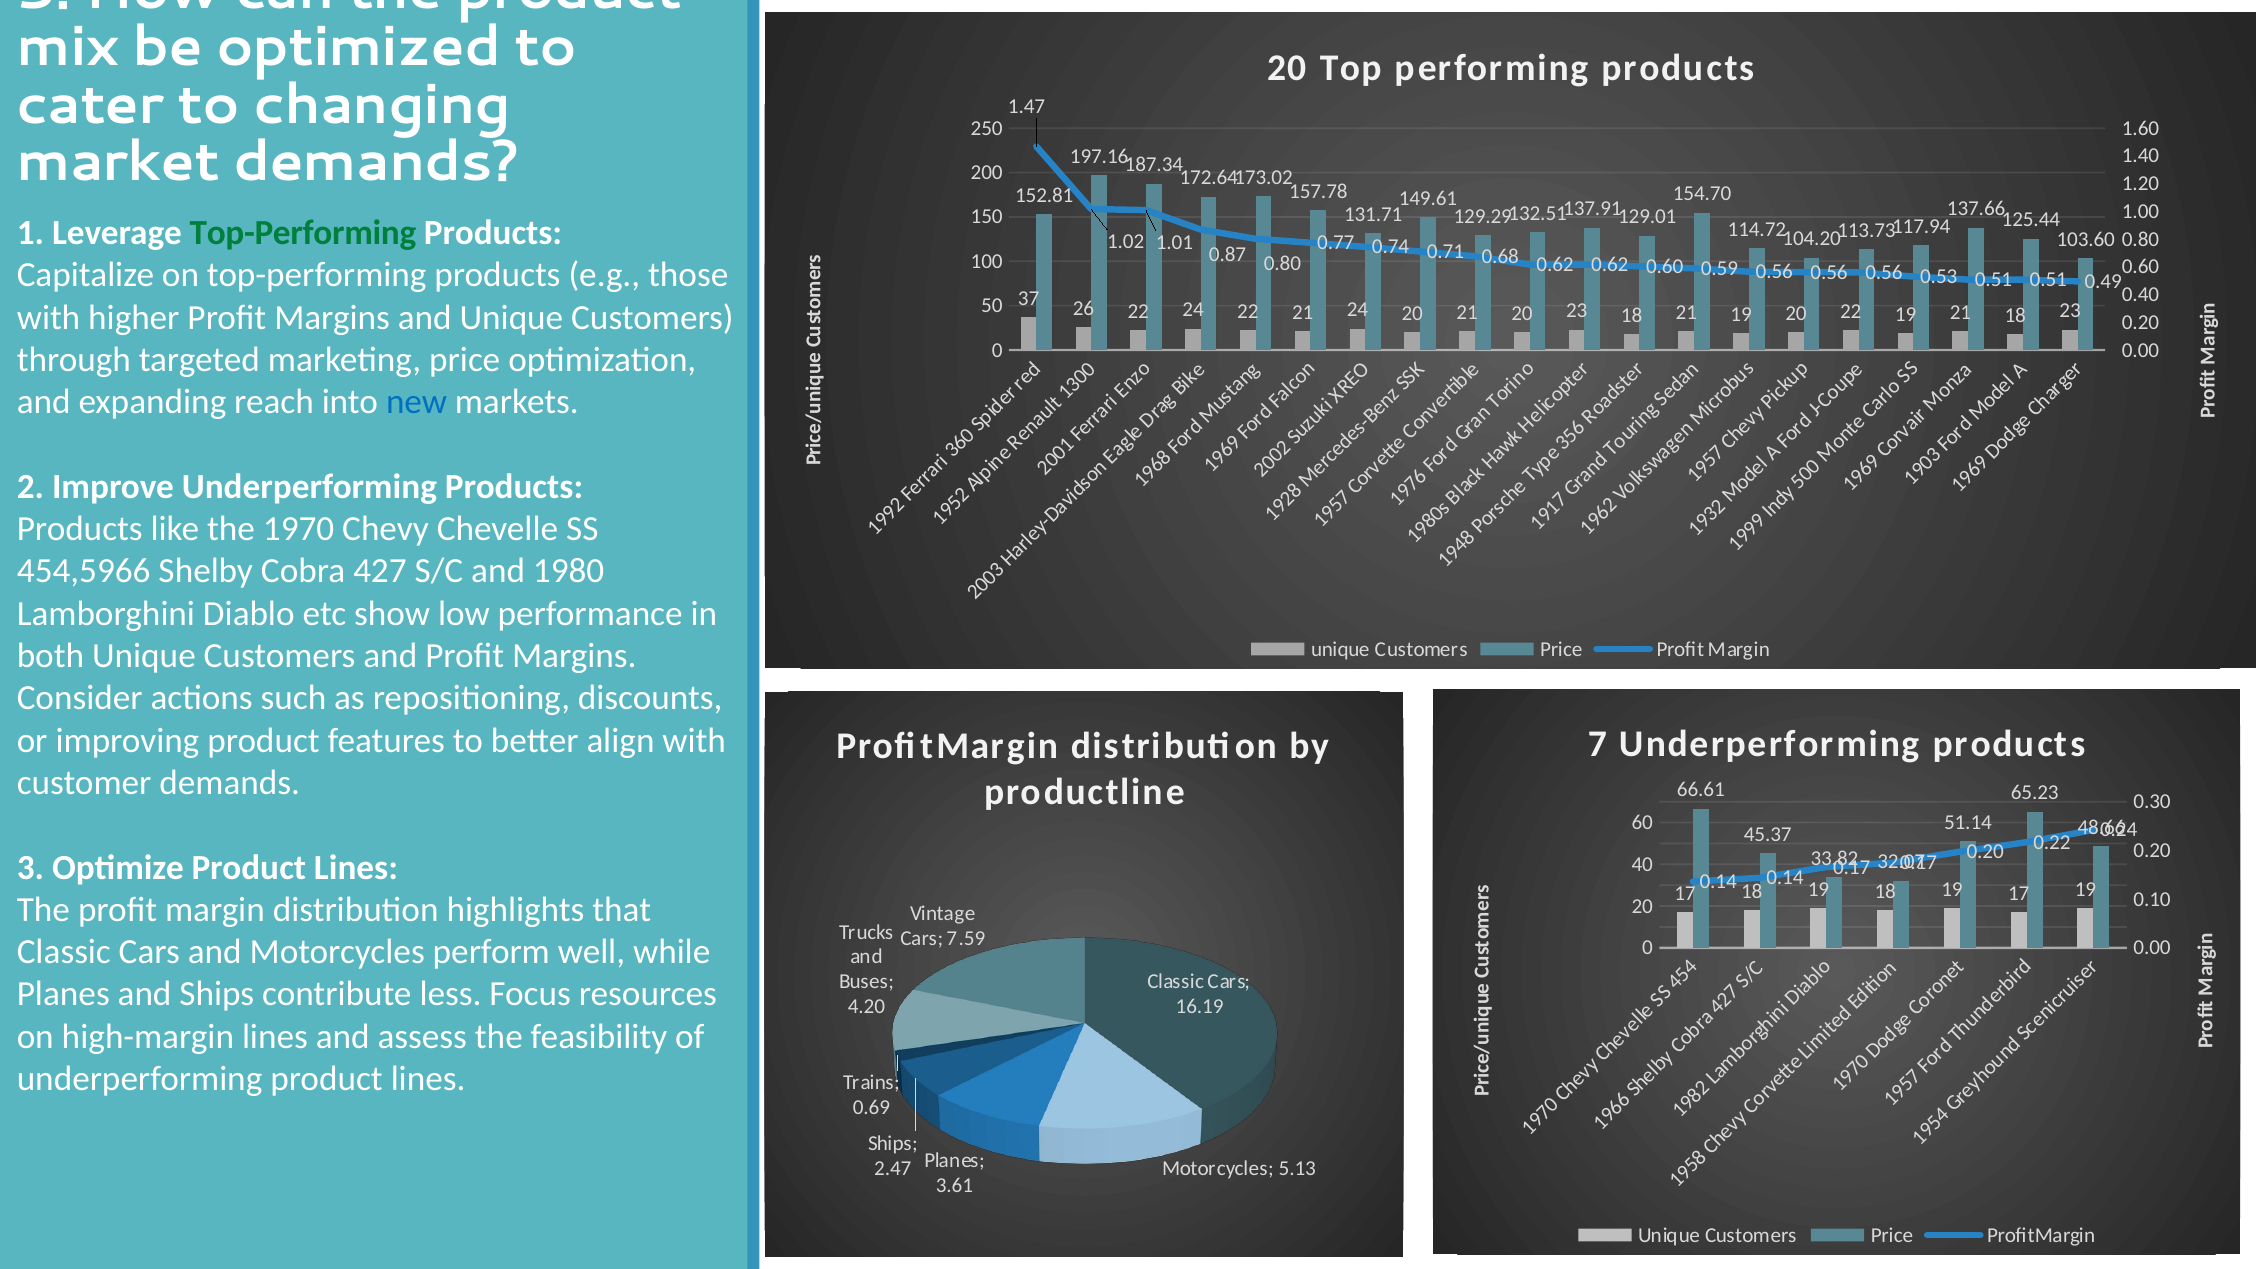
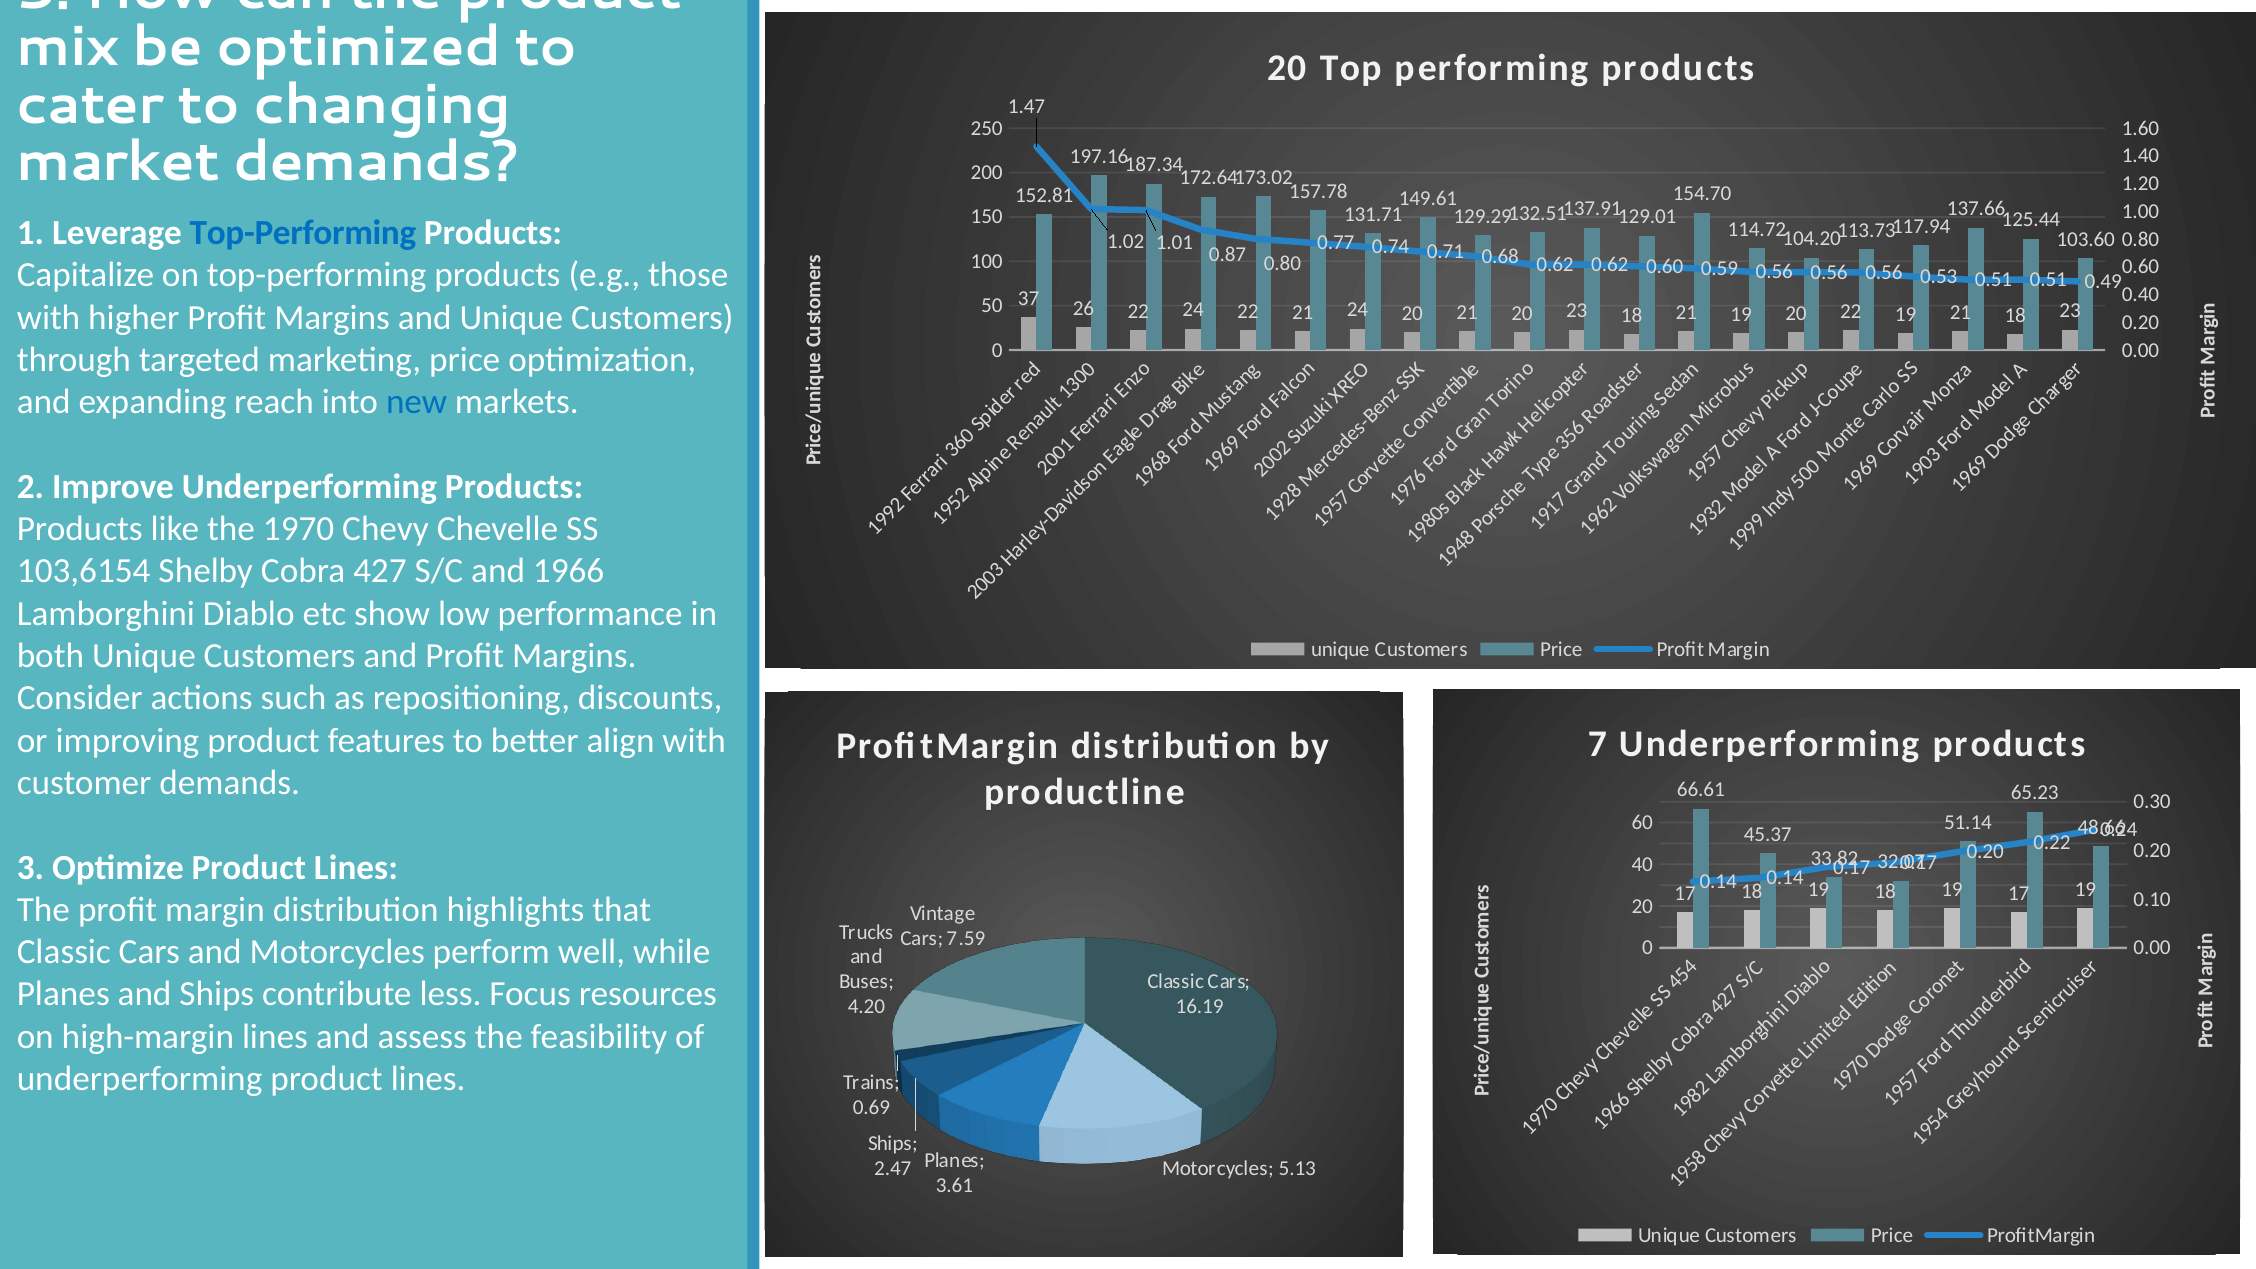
Top-Performing colour: green -> blue (303, 233)
454,5966: 454,5966 -> 103,6154 (84, 571)
1980: 1980 -> 1966 (569, 571)
